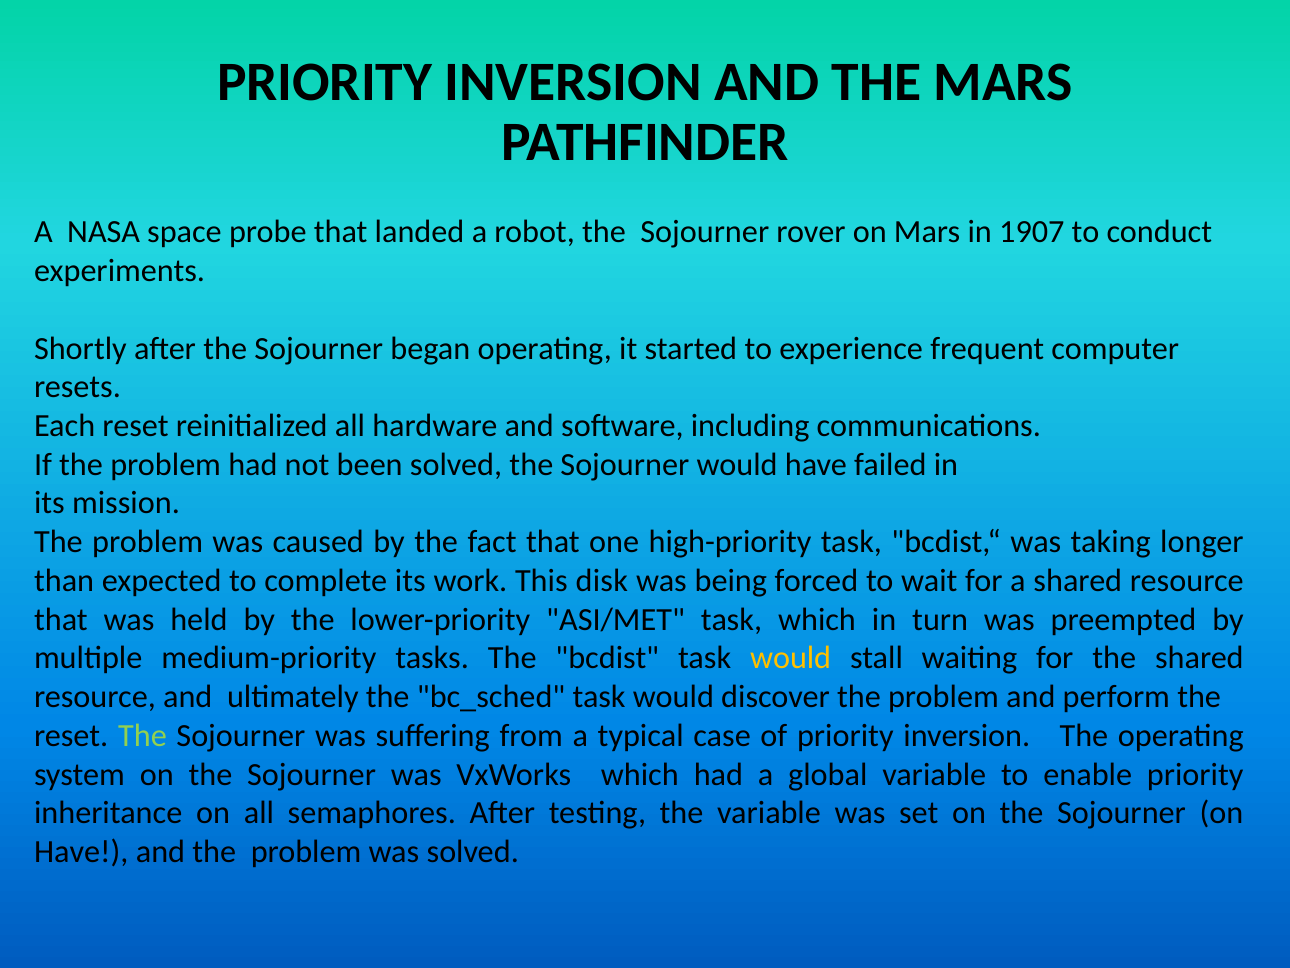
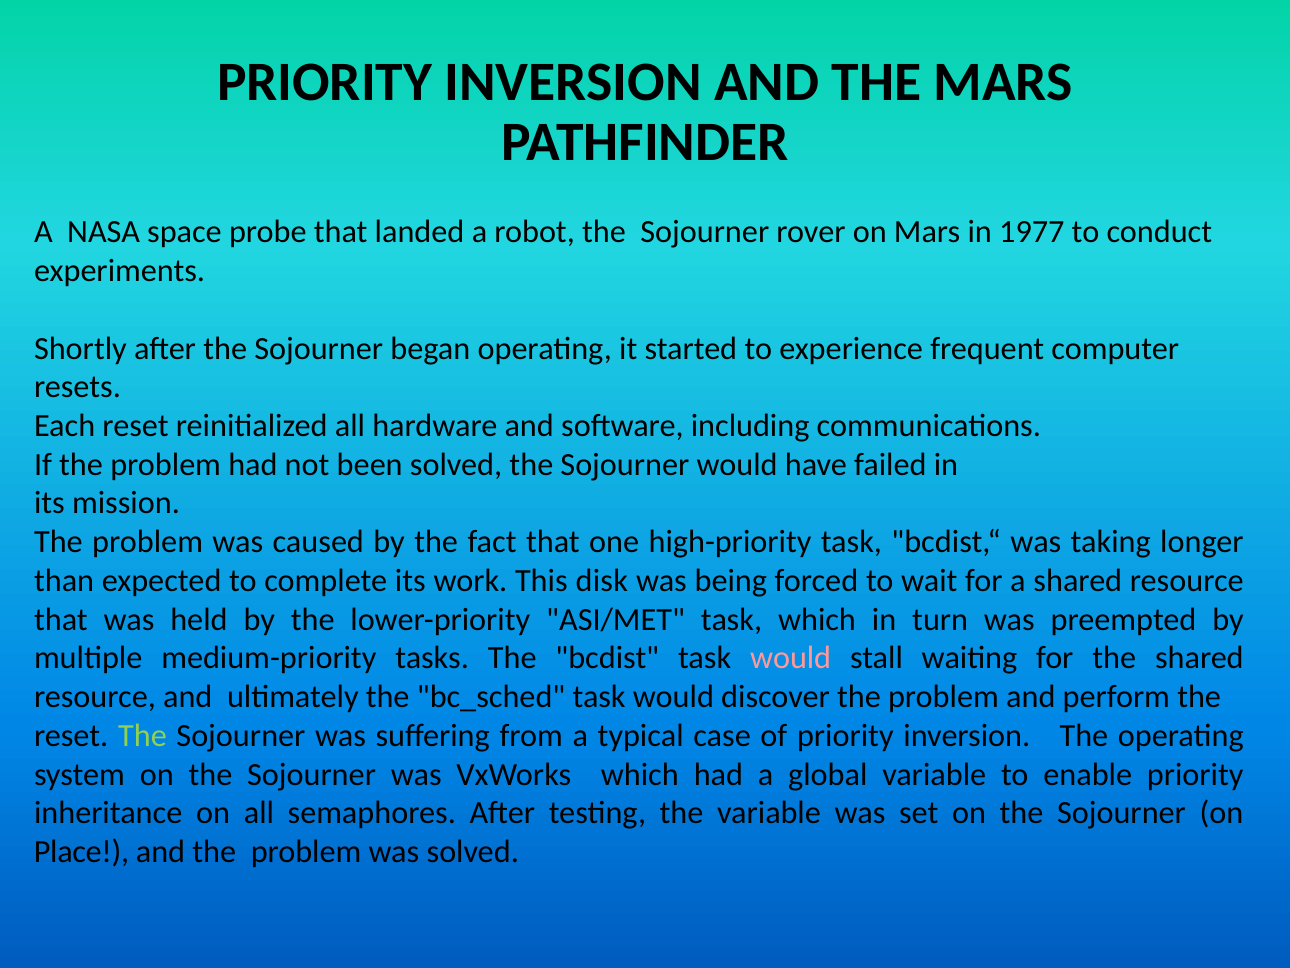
1907: 1907 -> 1977 (1032, 232)
would colour: yellow -> pink (791, 658)
Have: Have -> Place (81, 851)
